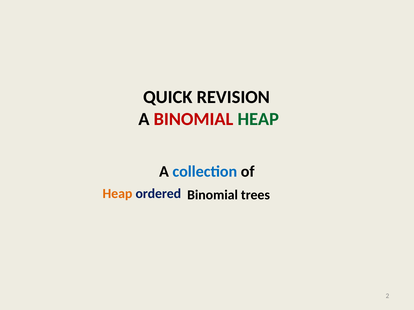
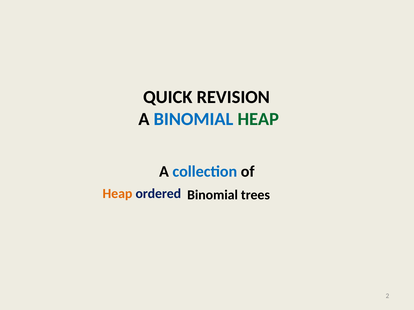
BINOMIAL colour: red -> blue (193, 119)
